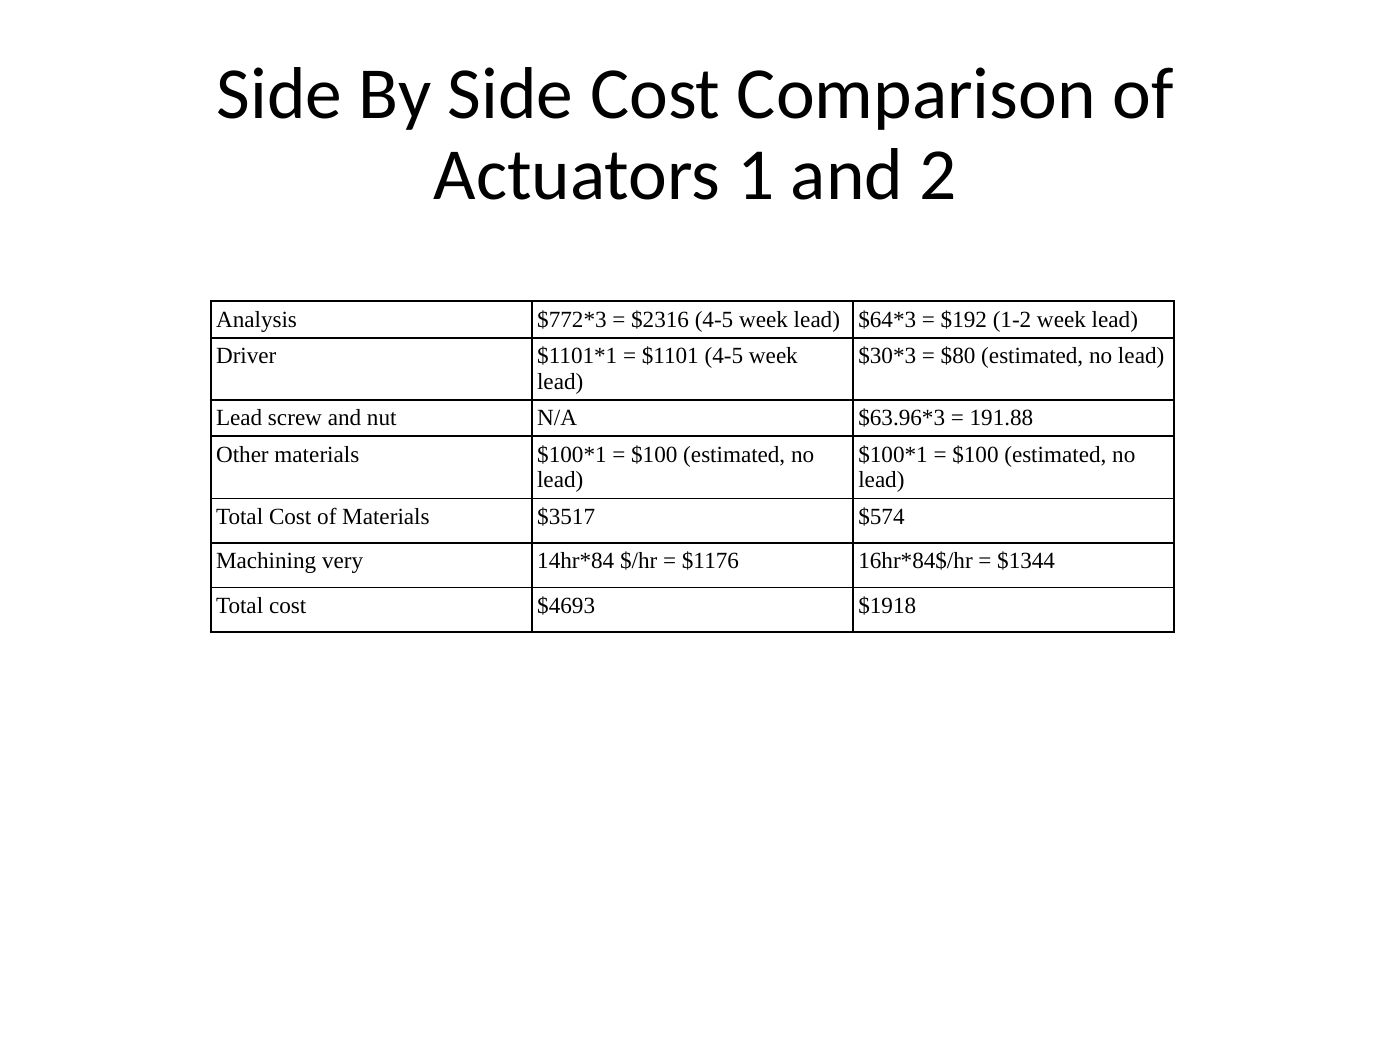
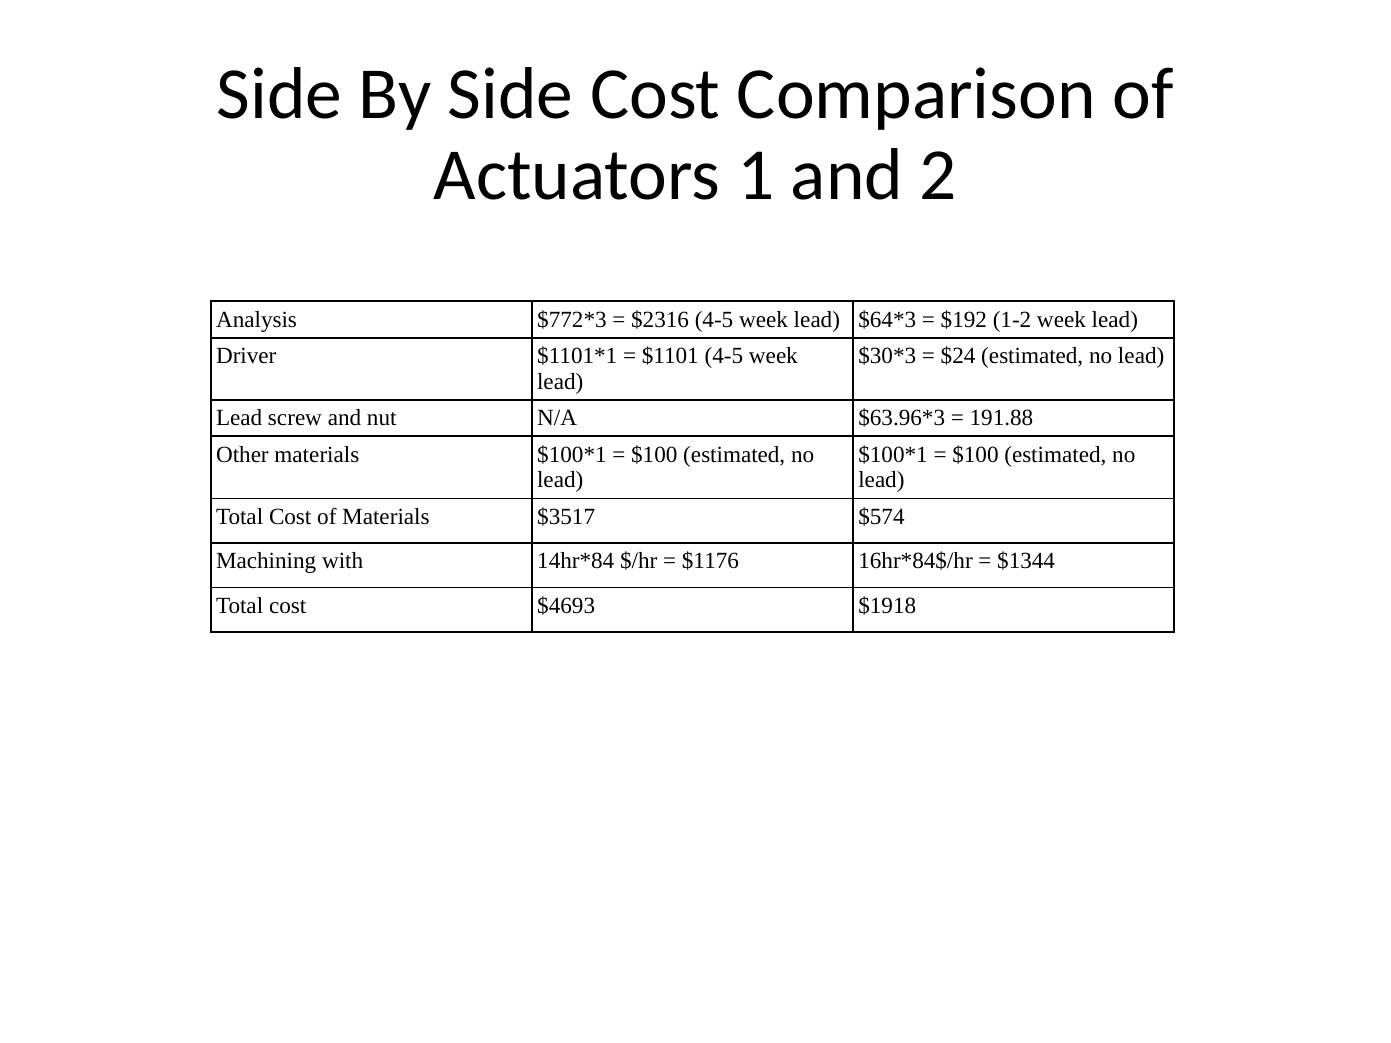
$80: $80 -> $24 (958, 356)
very: very -> with (343, 561)
